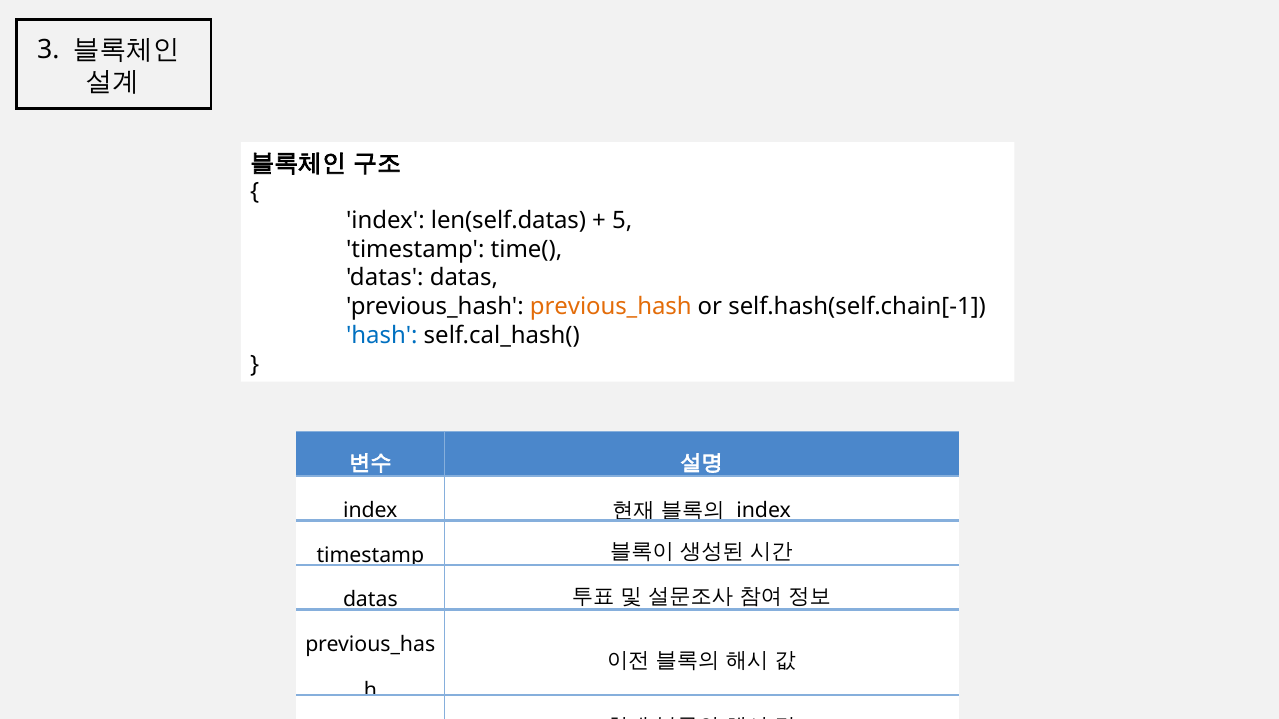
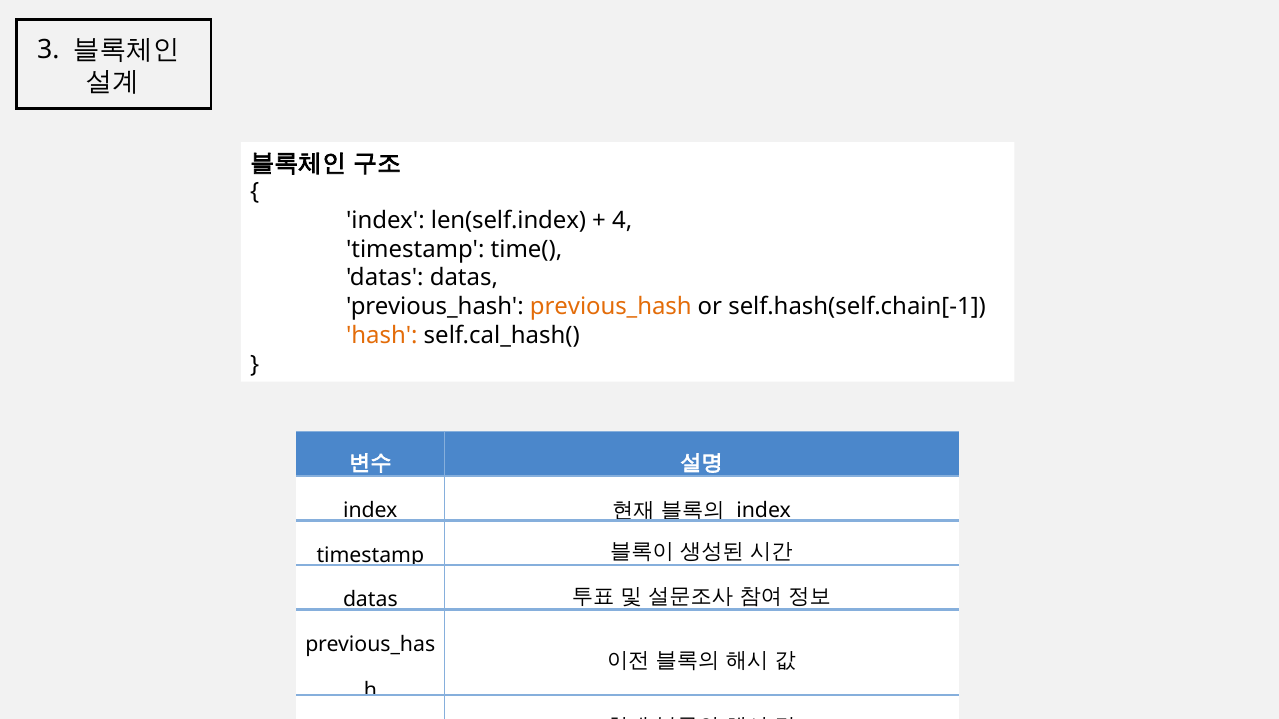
len(self.datas: len(self.datas -> len(self.index (508, 221)
5: 5 -> 4 (622, 221)
hash colour: blue -> orange (382, 336)
